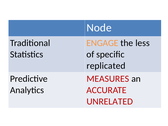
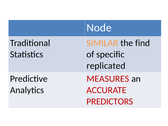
ENGAGE: ENGAGE -> SIMILAR (102, 43)
less: less -> find (143, 43)
UNRELATED: UNRELATED -> PREDICTORS (110, 102)
